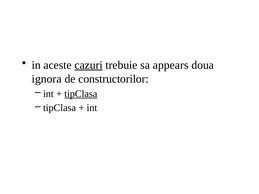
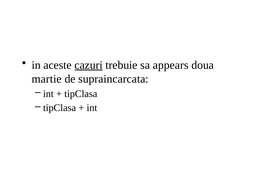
ignora: ignora -> martie (47, 79)
constructorilor: constructorilor -> supraincarcata (113, 79)
tipClasa underline: present -> none (81, 94)
